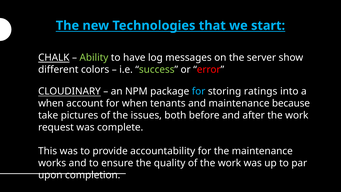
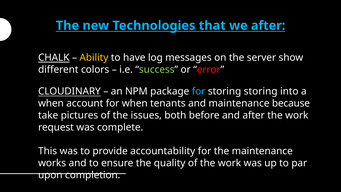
we start: start -> after (268, 26)
Ability colour: light green -> yellow (94, 58)
storing ratings: ratings -> storing (261, 91)
